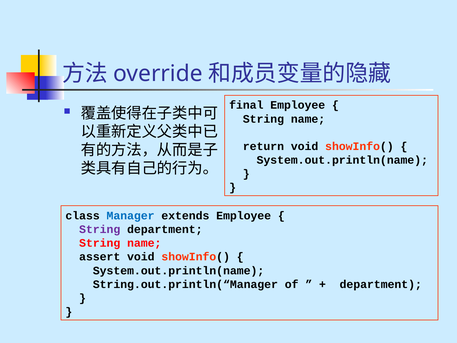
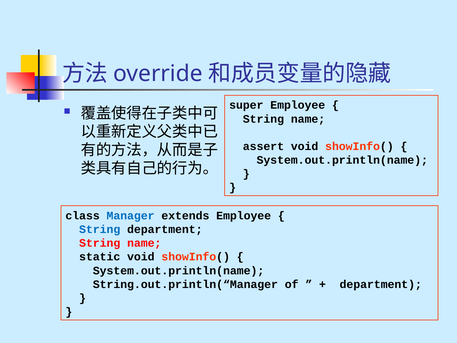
final: final -> super (246, 105)
return: return -> assert (263, 146)
String colour: purple -> blue (100, 229)
assert: assert -> static (100, 257)
